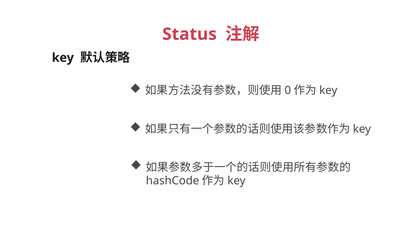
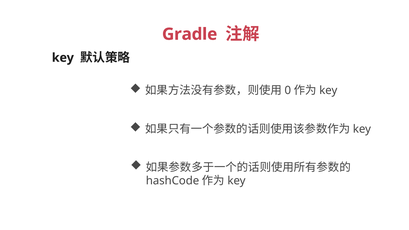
Status: Status -> Gradle (190, 34)
